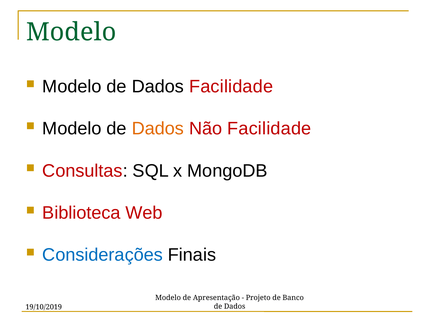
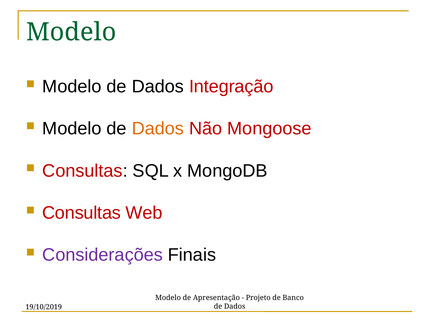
Dados Facilidade: Facilidade -> Integração (231, 87)
Não Facilidade: Facilidade -> Mongoose (269, 129)
Biblioteca: Biblioteca -> Consultas (82, 213)
Considerações colour: blue -> purple (103, 255)
